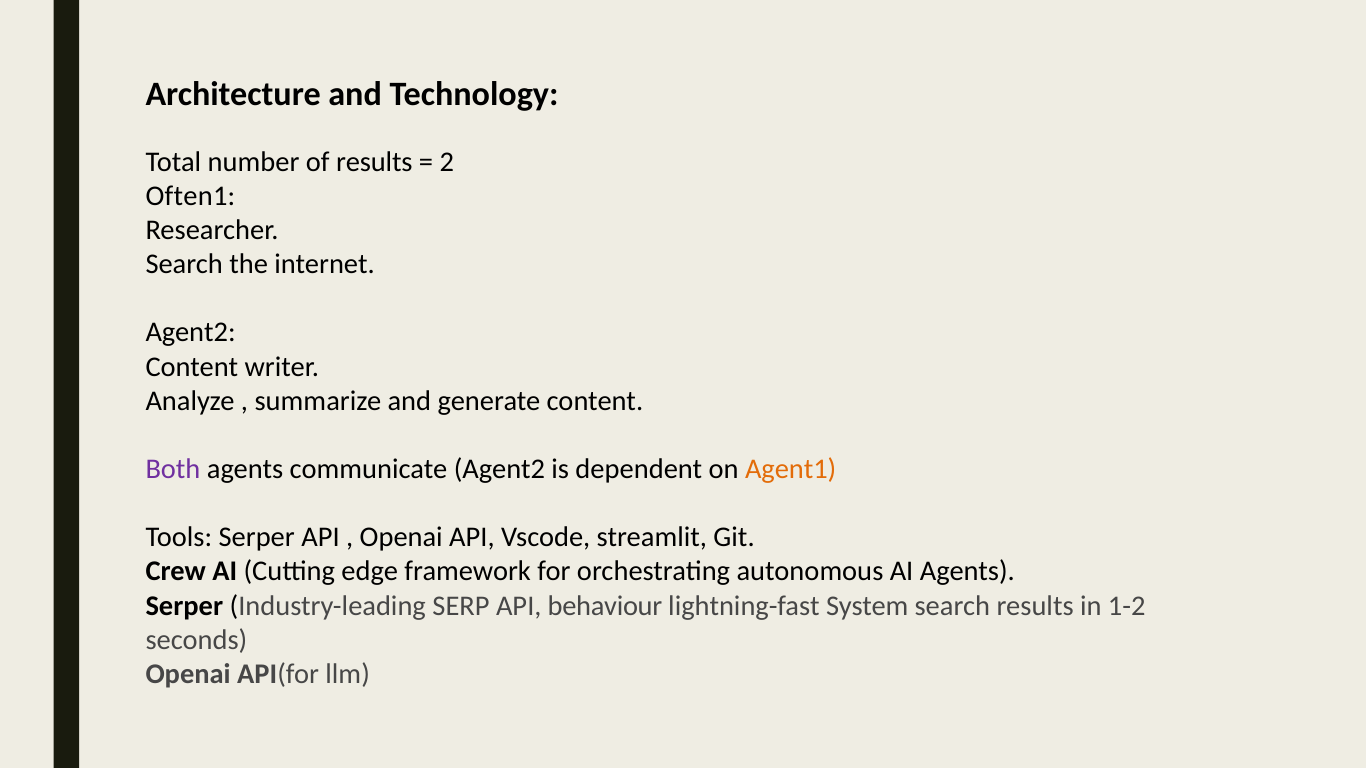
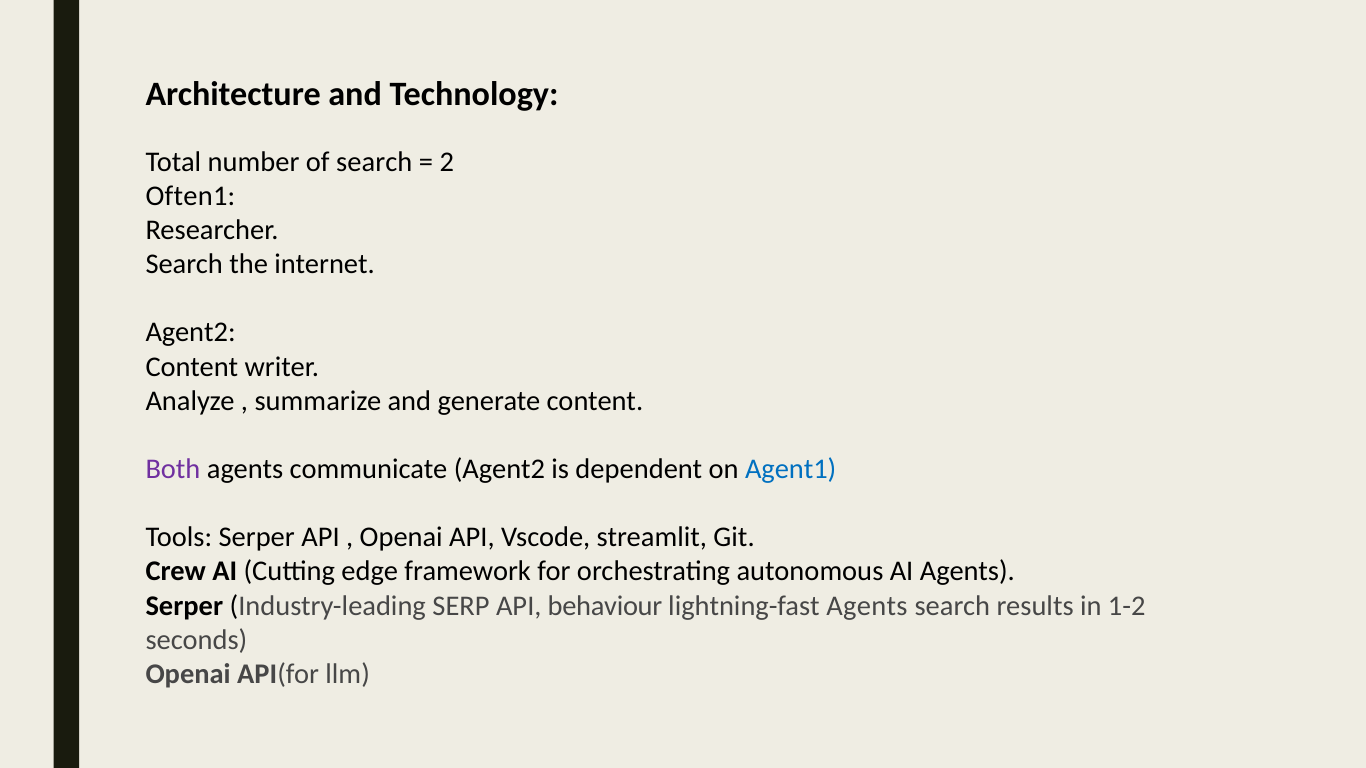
of results: results -> search (374, 162)
Agent1 colour: orange -> blue (791, 469)
lightning-fast System: System -> Agents (867, 606)
